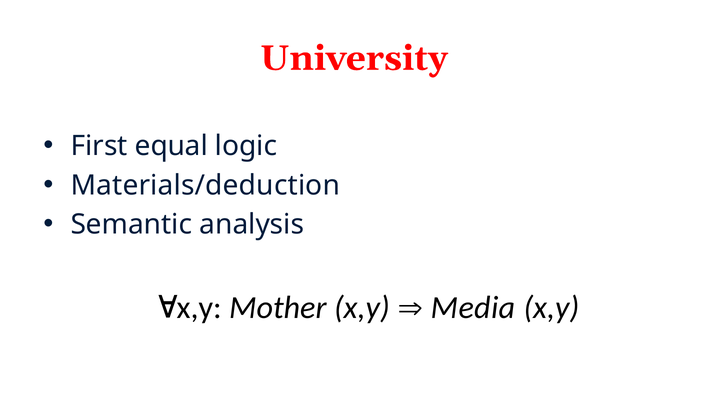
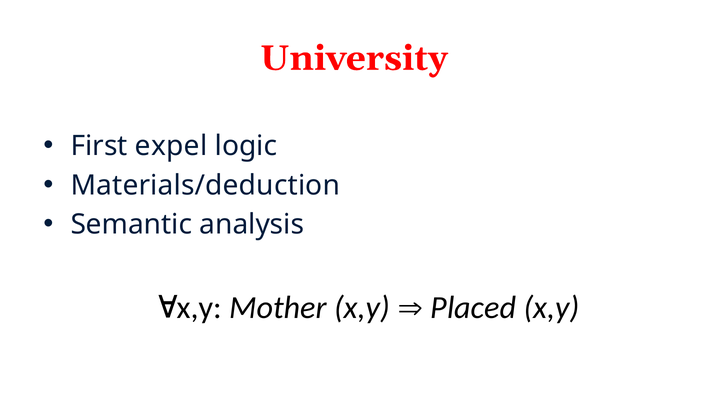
equal: equal -> expel (171, 146)
Media: Media -> Placed (473, 308)
